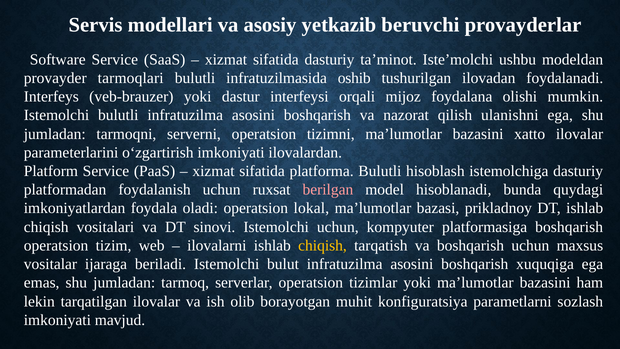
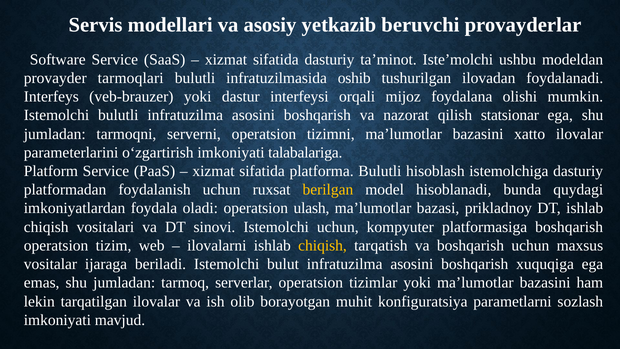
ulanishni: ulanishni -> statsionar (510, 115)
ilovalardan: ilovalardan -> talabalariga (305, 152)
berilgan colour: pink -> yellow (328, 190)
lokal: lokal -> ulash (311, 208)
